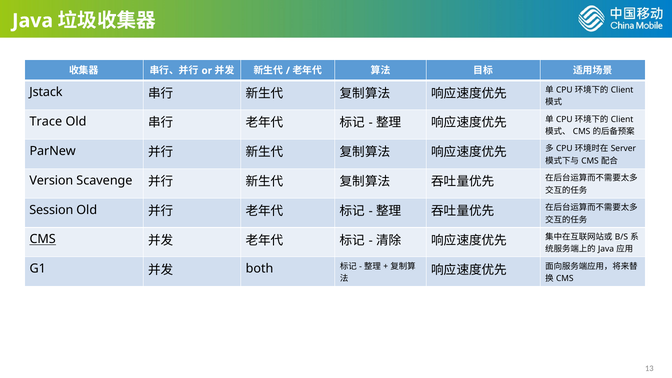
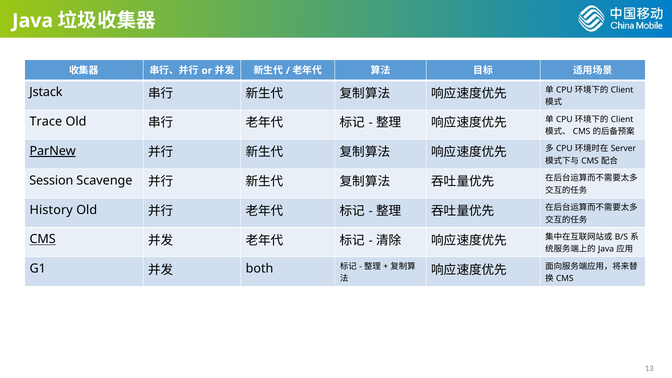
ParNew underline: none -> present (53, 151)
Version: Version -> Session (51, 180)
Session: Session -> History (51, 210)
